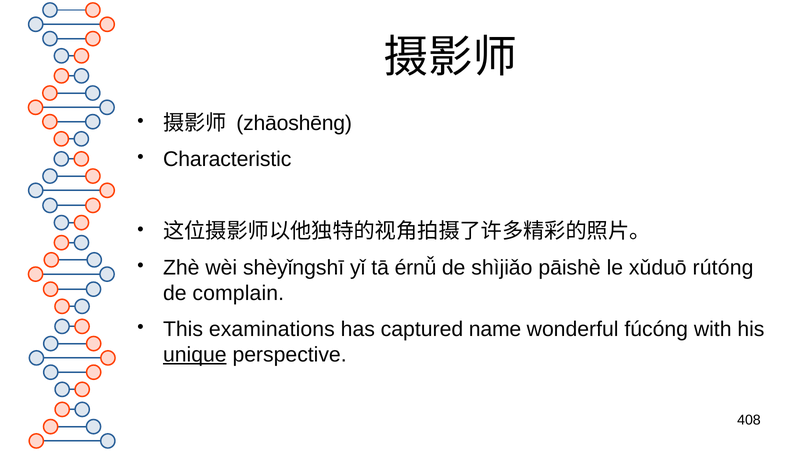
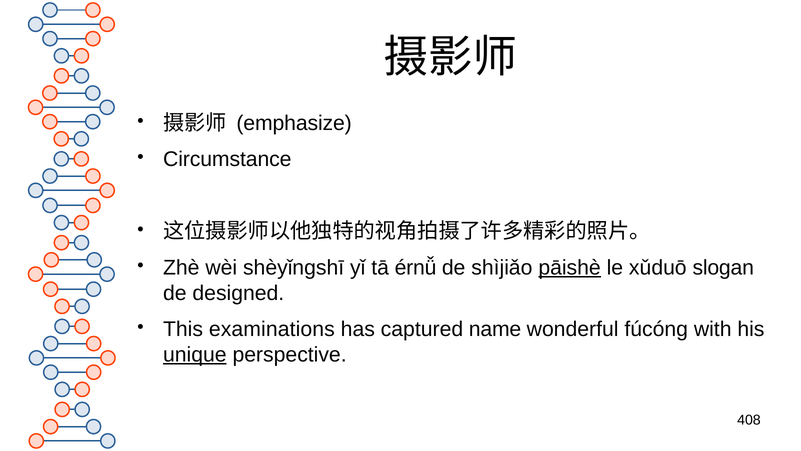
zhāoshēng: zhāoshēng -> emphasize (294, 123)
Characteristic: Characteristic -> Circumstance (227, 159)
pāishè underline: none -> present (570, 267)
rútóng: rútóng -> slogan (723, 267)
complain: complain -> designed (238, 293)
